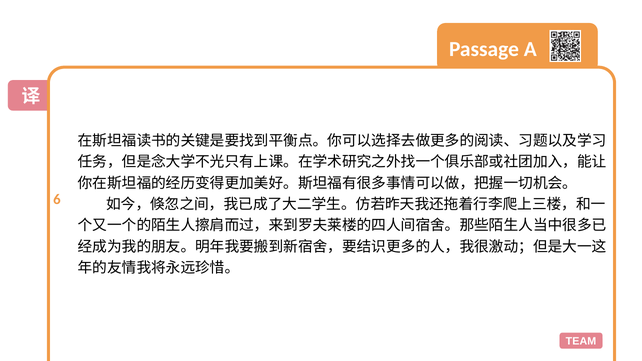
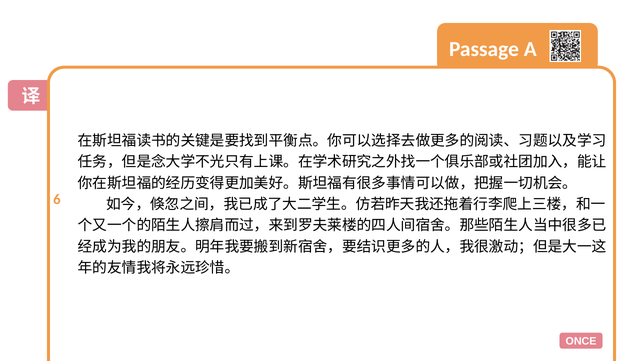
TEAM: TEAM -> ONCE (581, 341)
